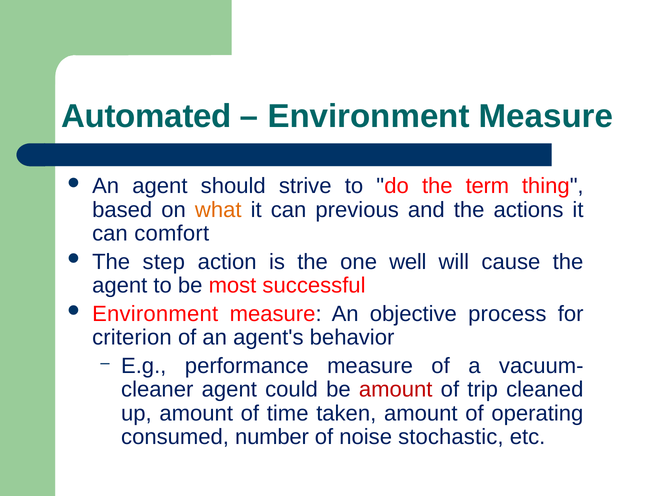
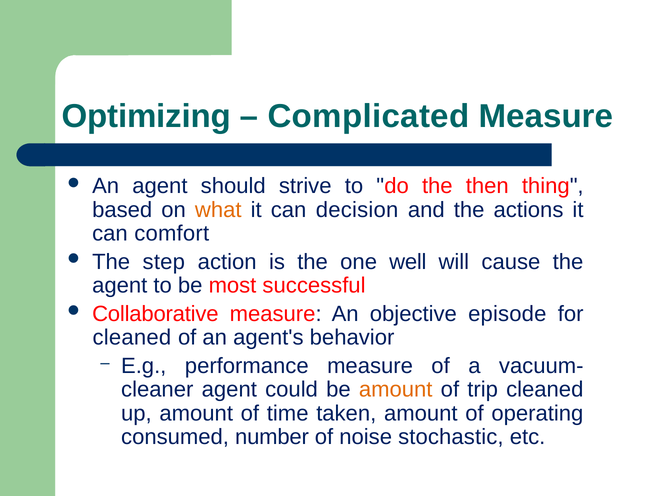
Automated: Automated -> Optimizing (146, 116)
Environment: Environment -> Complicated (368, 116)
term: term -> then (487, 186)
previous: previous -> decision (357, 210)
Environment: Environment -> Collaborative (155, 314)
process: process -> episode (507, 314)
criterion: criterion -> cleaned (132, 338)
amount colour: red -> orange (396, 390)
